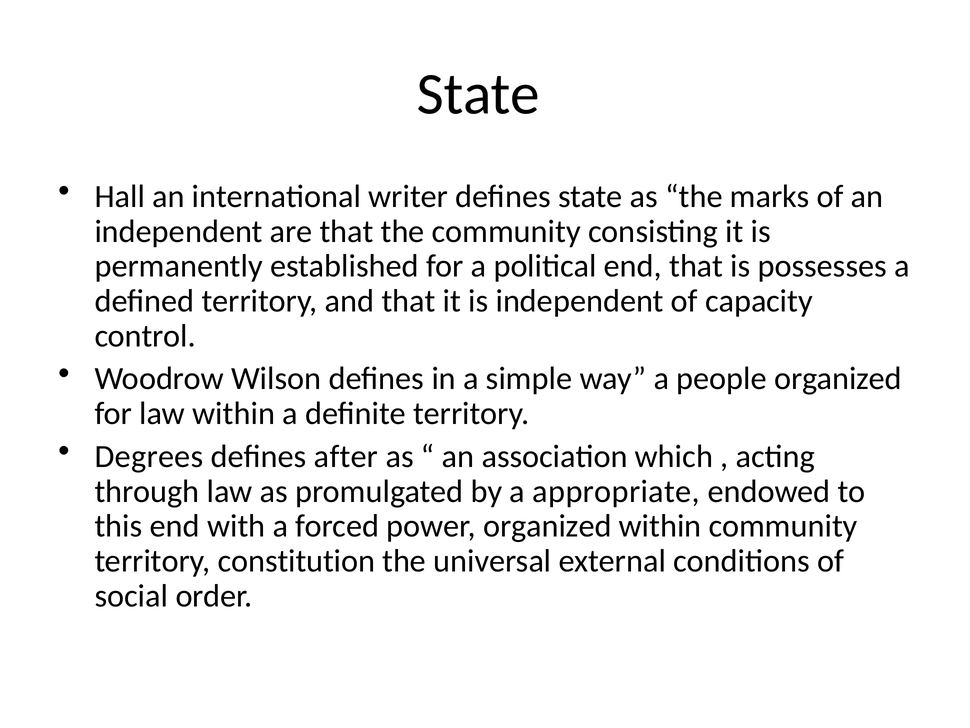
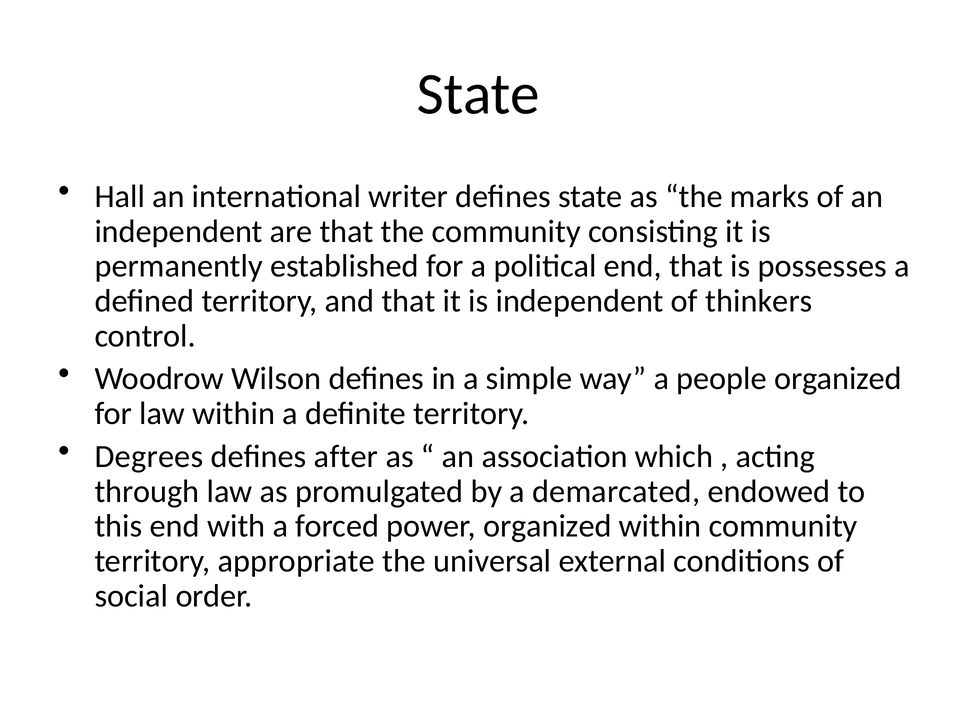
capacity: capacity -> thinkers (759, 301)
appropriate: appropriate -> demarcated (616, 491)
constitution: constitution -> appropriate (296, 561)
